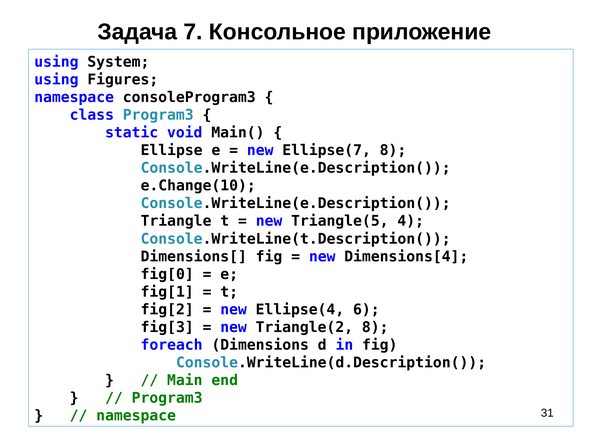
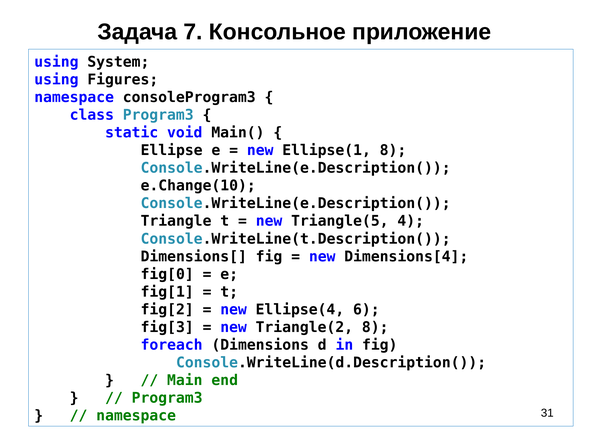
Ellipse(7: Ellipse(7 -> Ellipse(1 (327, 150)
